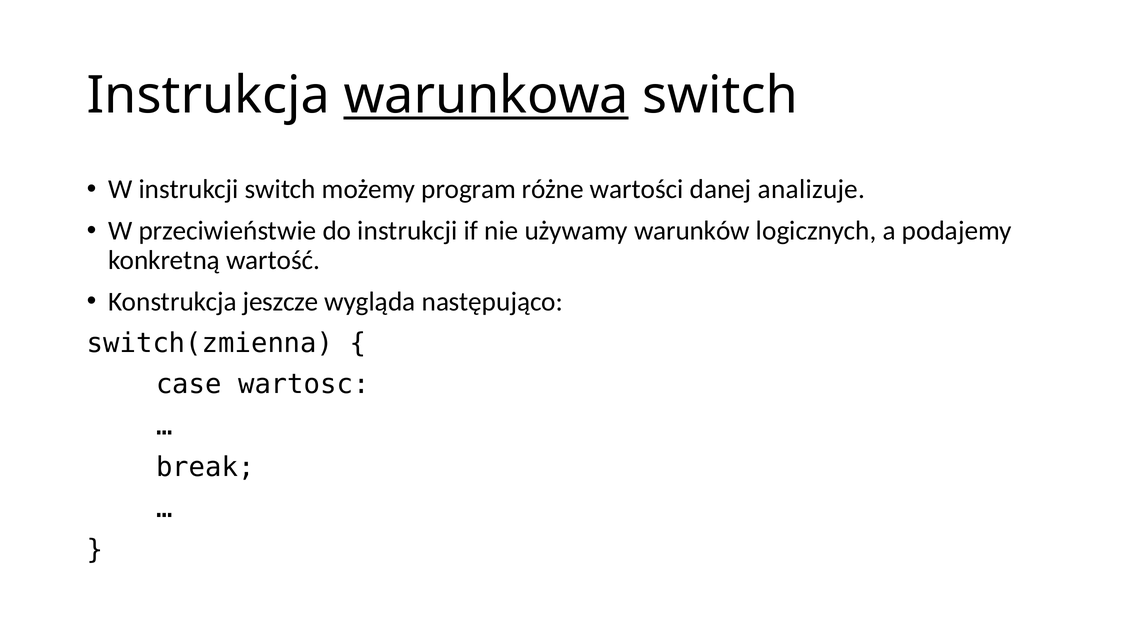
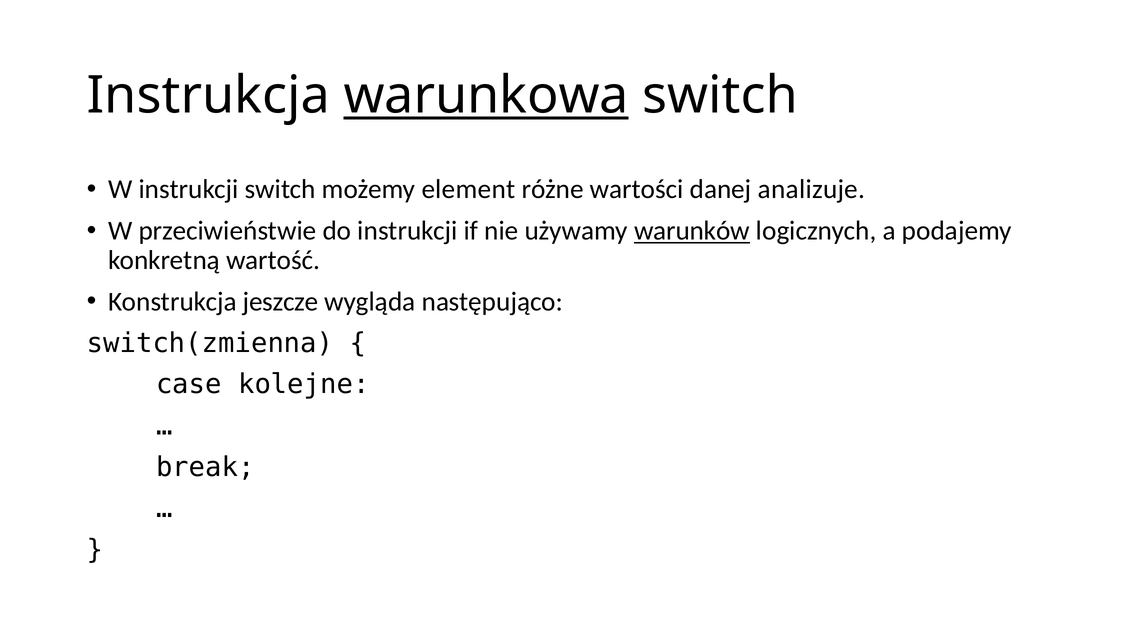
program: program -> element (468, 189)
warunków underline: none -> present (692, 231)
wartosc: wartosc -> kolejne (304, 384)
